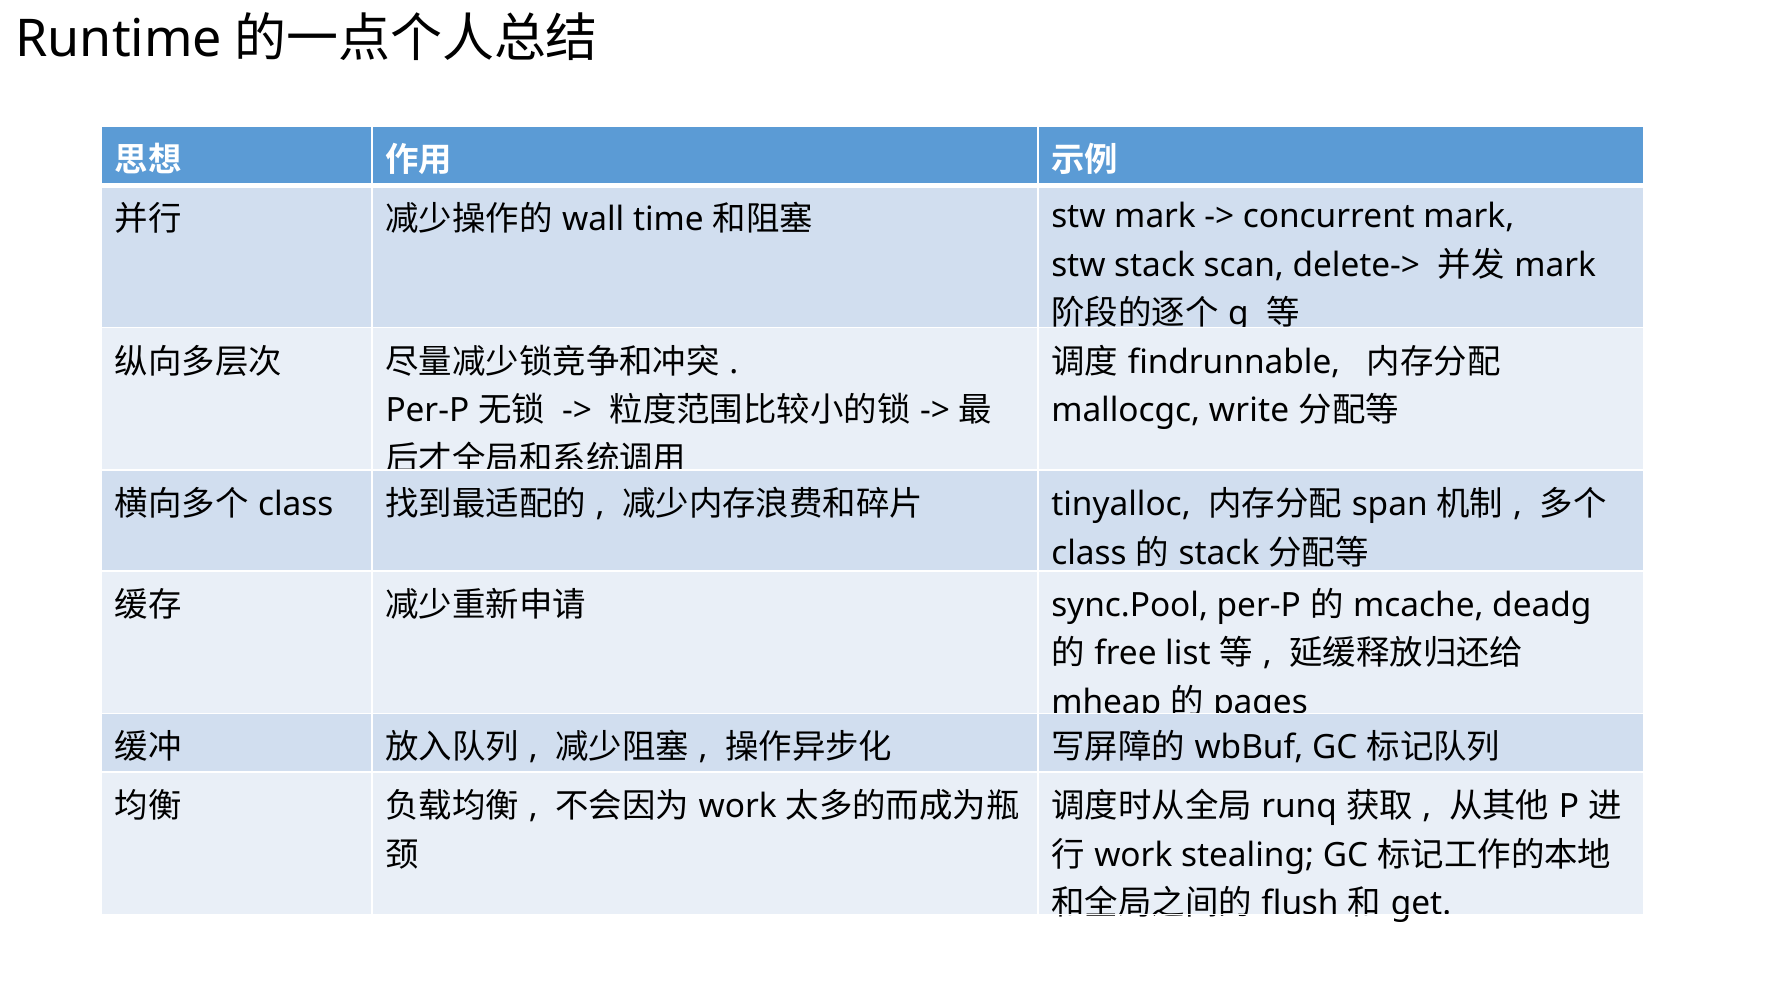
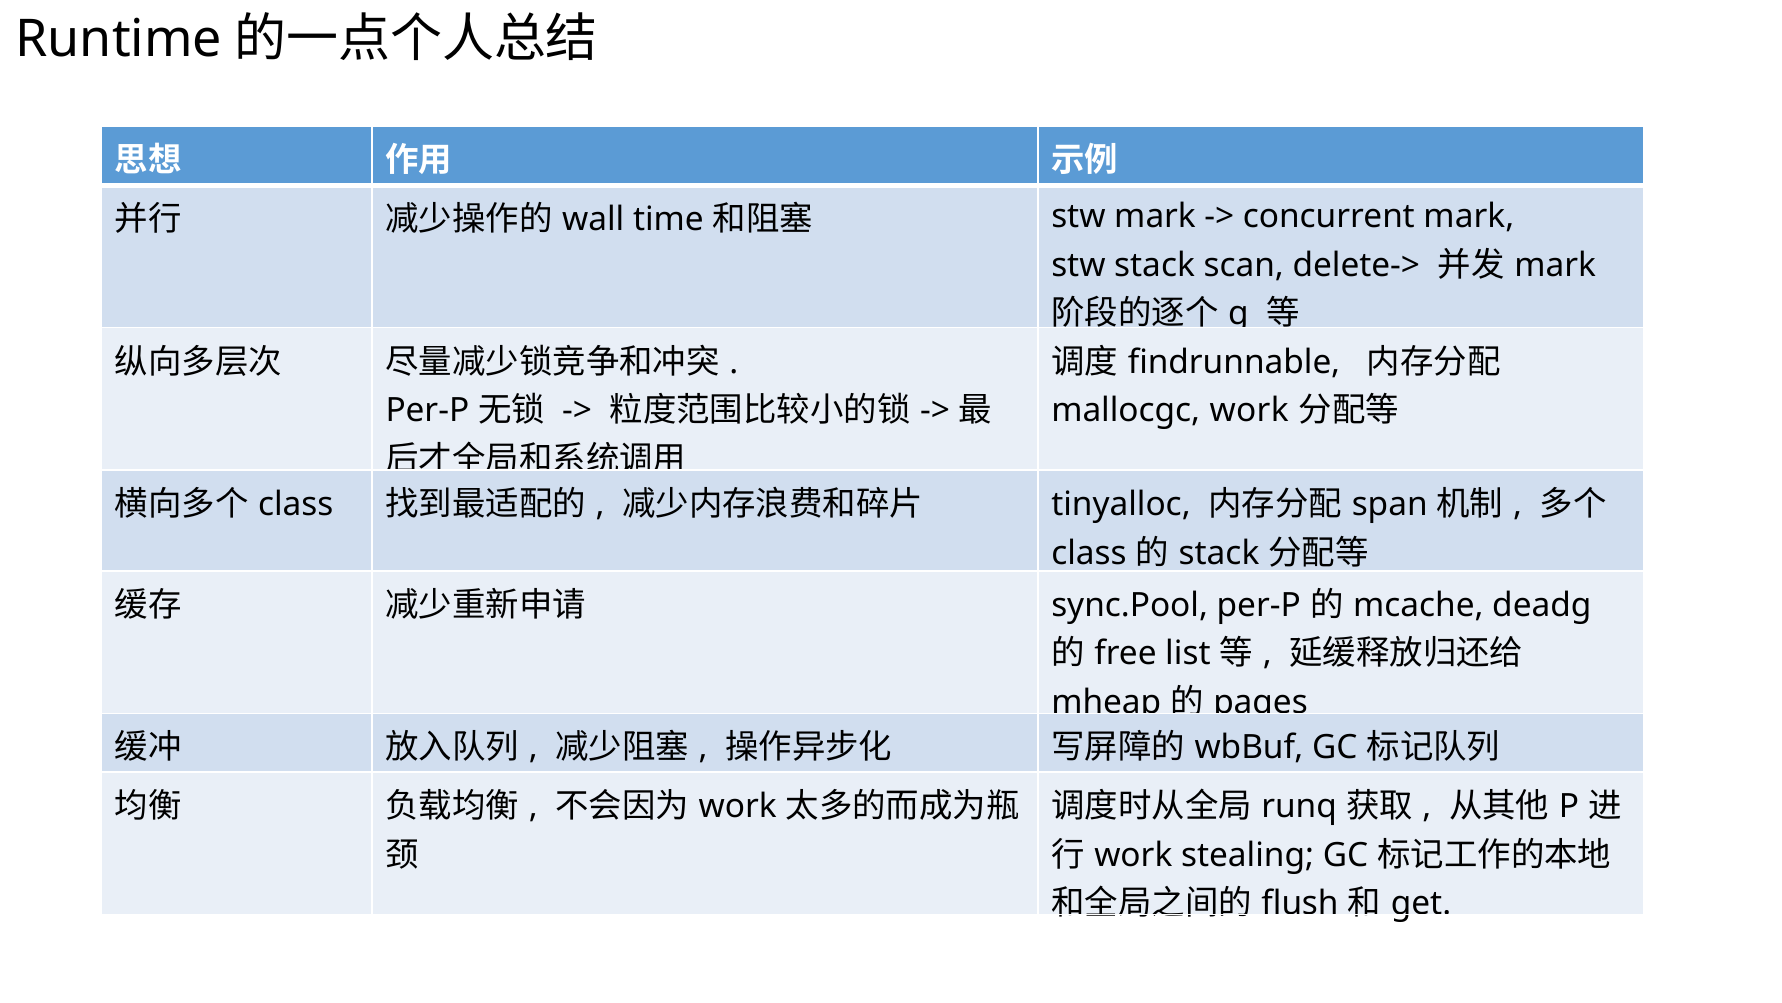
write: write -> work (1249, 410)
